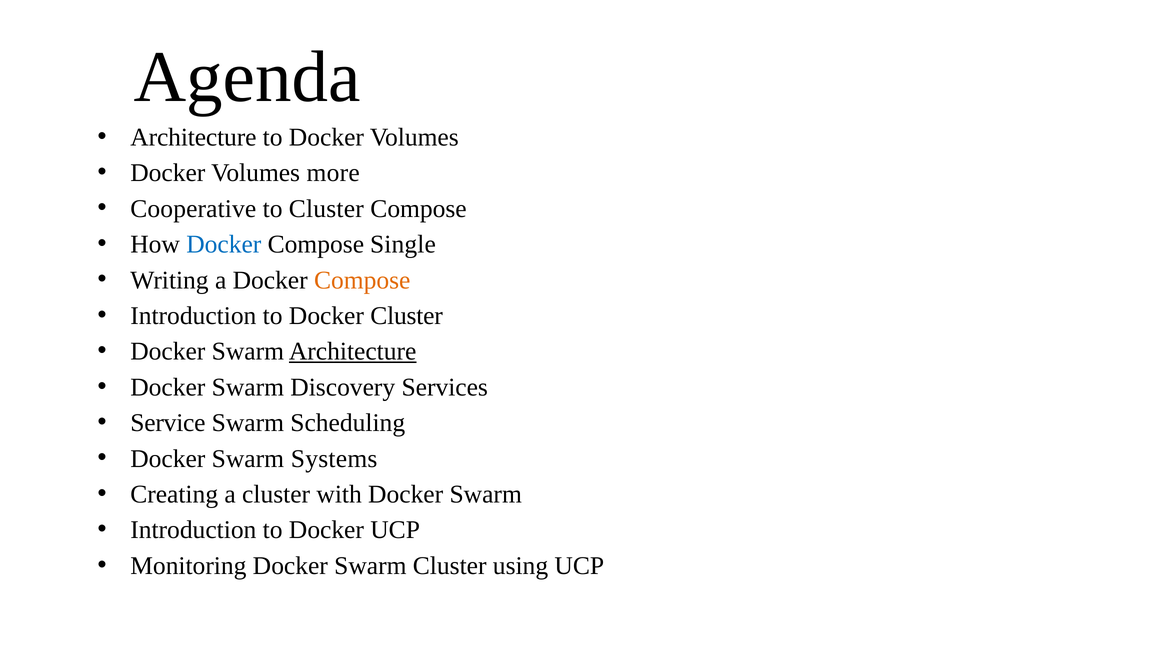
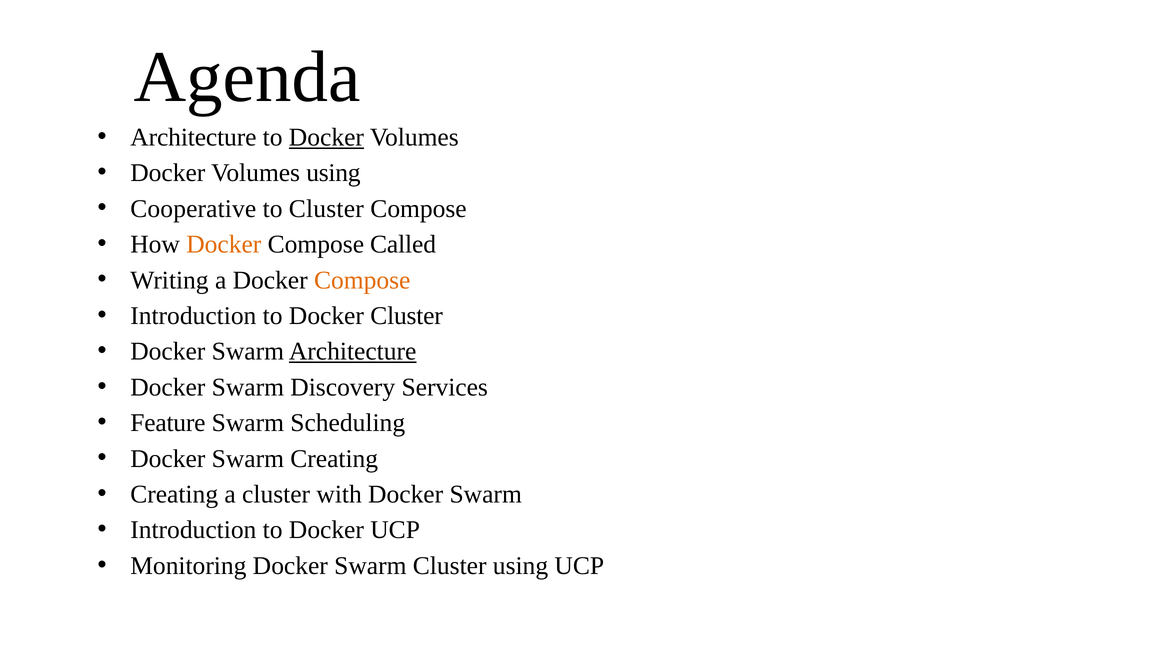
Docker underline: none -> present (326, 137)
Volumes more: more -> using (333, 173)
Docker colour: blue -> orange (224, 245)
Single: Single -> Called (403, 245)
Service: Service -> Feature (168, 423)
Swarm Systems: Systems -> Creating (334, 459)
